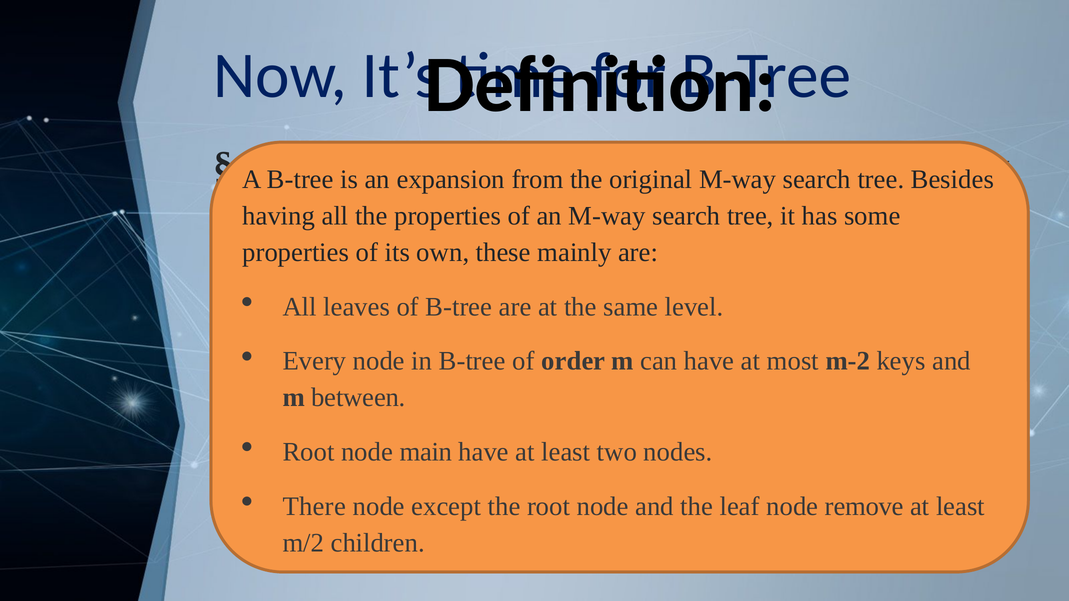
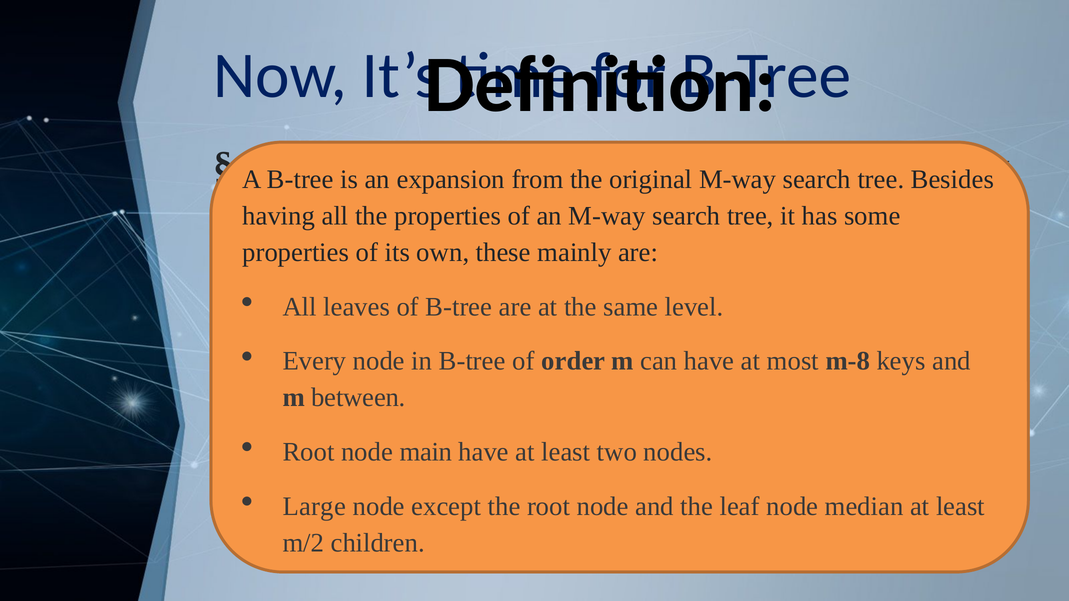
m-2: m-2 -> m-8 (848, 361)
There: There -> Large (314, 507)
remove: remove -> median (864, 507)
